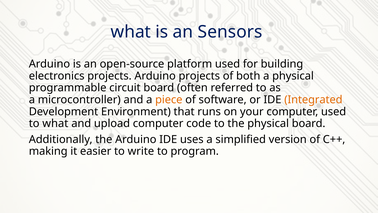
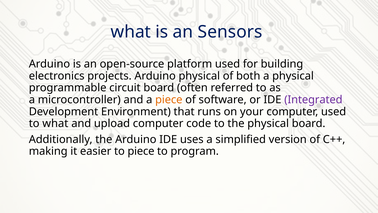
Arduino projects: projects -> physical (199, 76)
Integrated colour: orange -> purple (313, 100)
to write: write -> piece (141, 151)
